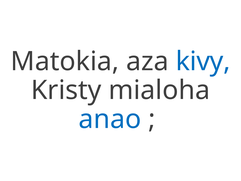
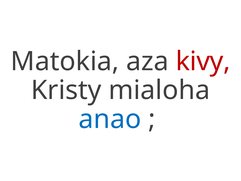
kivy colour: blue -> red (203, 61)
